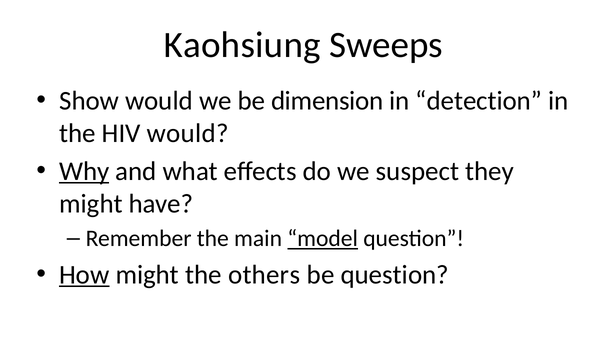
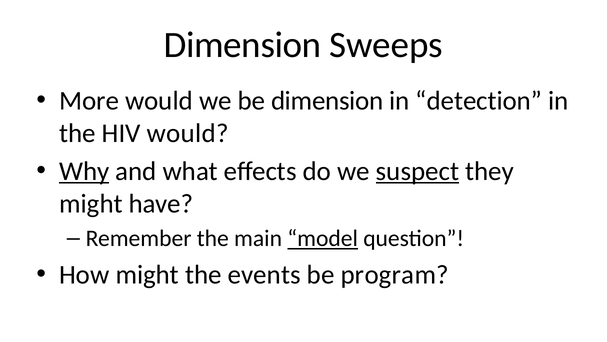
Kaohsiung: Kaohsiung -> Dimension (242, 45)
Show: Show -> More (89, 101)
suspect underline: none -> present (417, 171)
How underline: present -> none (84, 274)
others: others -> events (264, 274)
be question: question -> program (395, 274)
